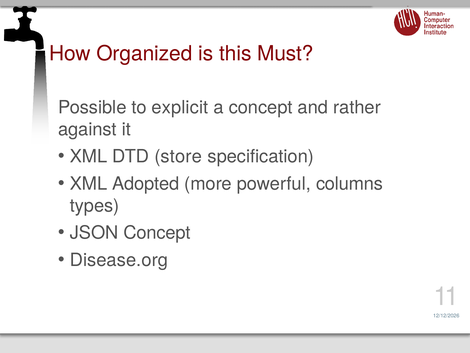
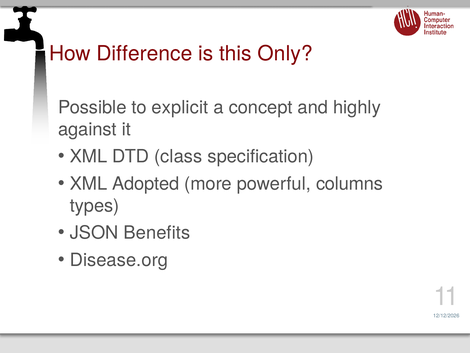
Organized: Organized -> Difference (144, 53)
Must: Must -> Only (285, 53)
rather: rather -> highly (357, 107)
store: store -> class (178, 156)
JSON Concept: Concept -> Benefits (157, 233)
